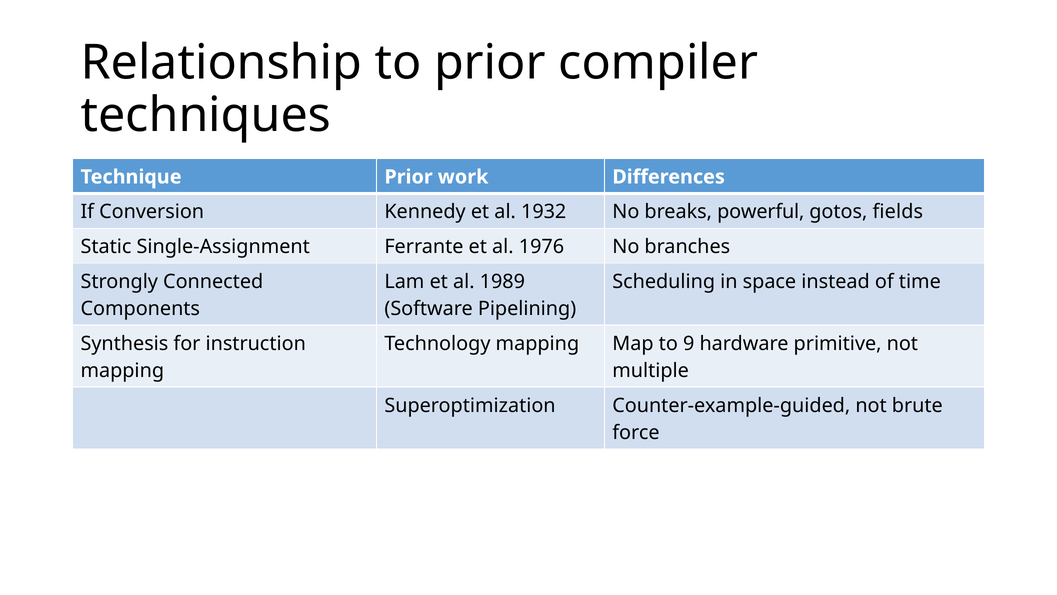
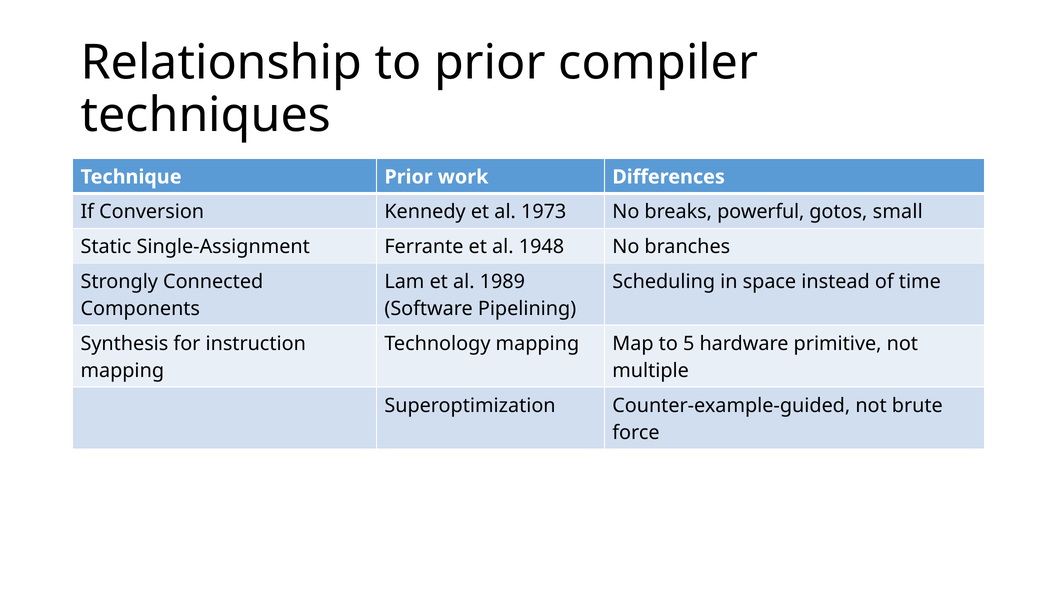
1932: 1932 -> 1973 (544, 212)
fields: fields -> small (898, 212)
1976: 1976 -> 1948 (541, 247)
9: 9 -> 5 (689, 343)
